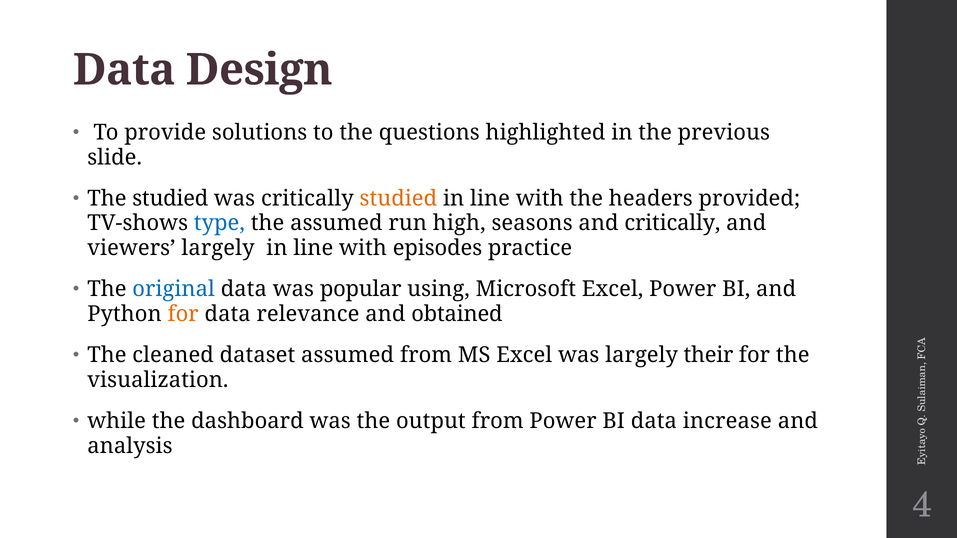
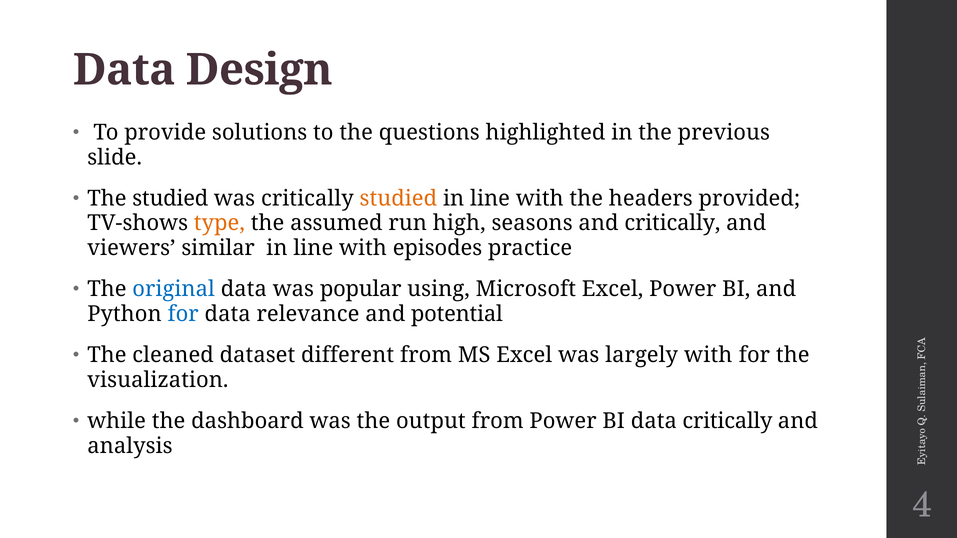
type colour: blue -> orange (219, 223)
viewers largely: largely -> similar (218, 248)
for colour: orange -> blue (183, 314)
obtained: obtained -> potential (457, 314)
dataset assumed: assumed -> different (348, 355)
largely their: their -> with (708, 355)
data increase: increase -> critically (727, 421)
